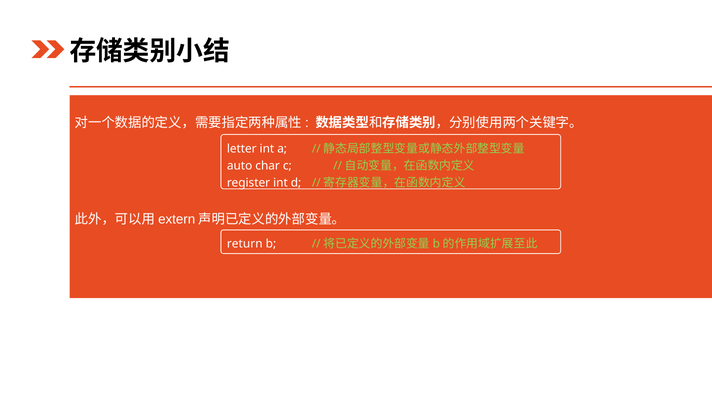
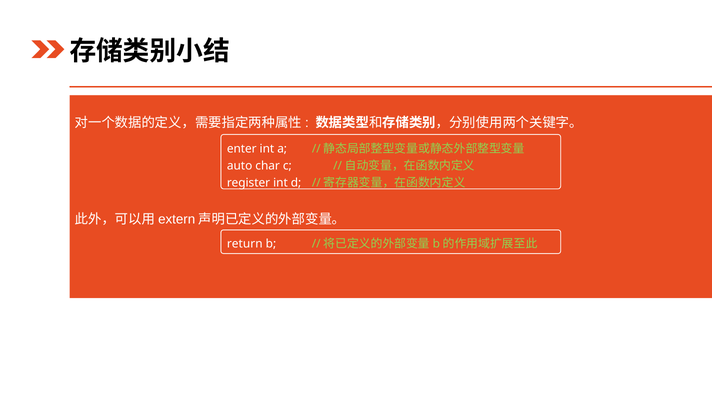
letter: letter -> enter (242, 148)
